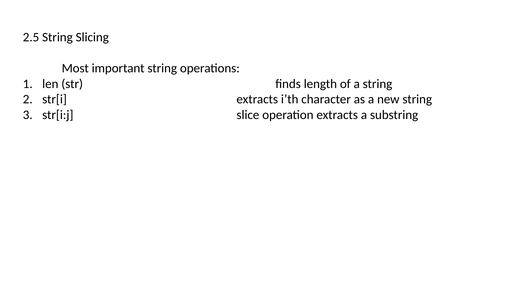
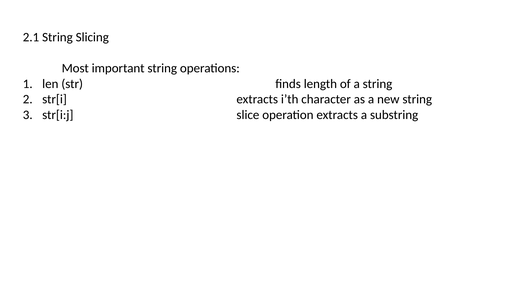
2.5: 2.5 -> 2.1 (31, 37)
